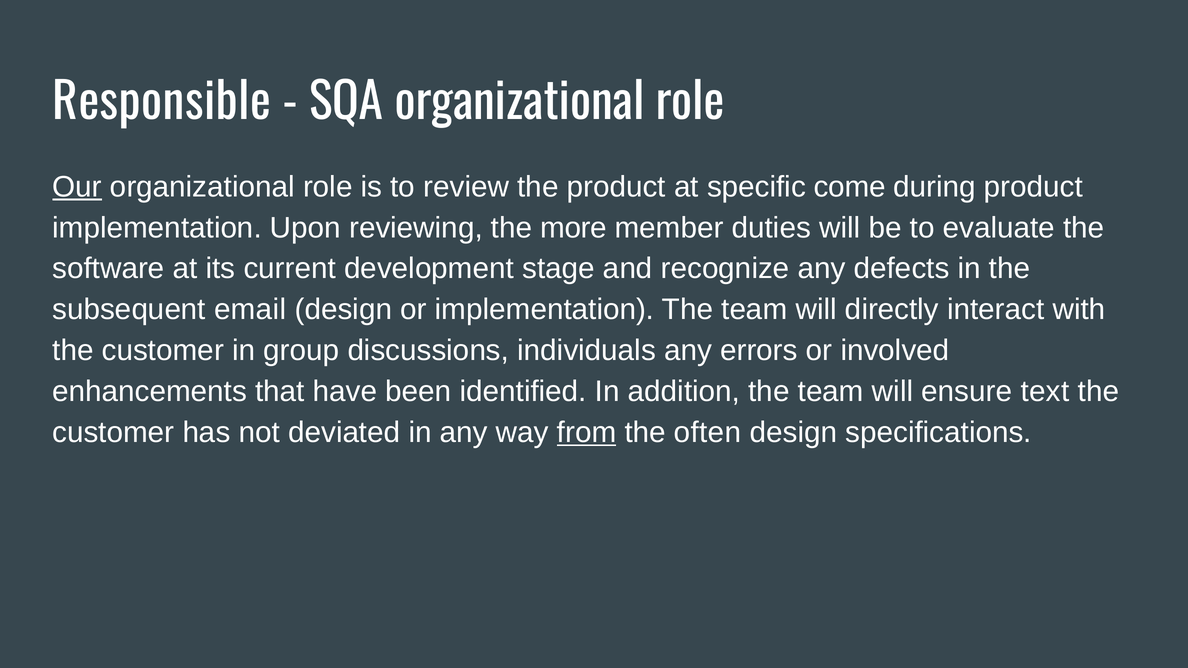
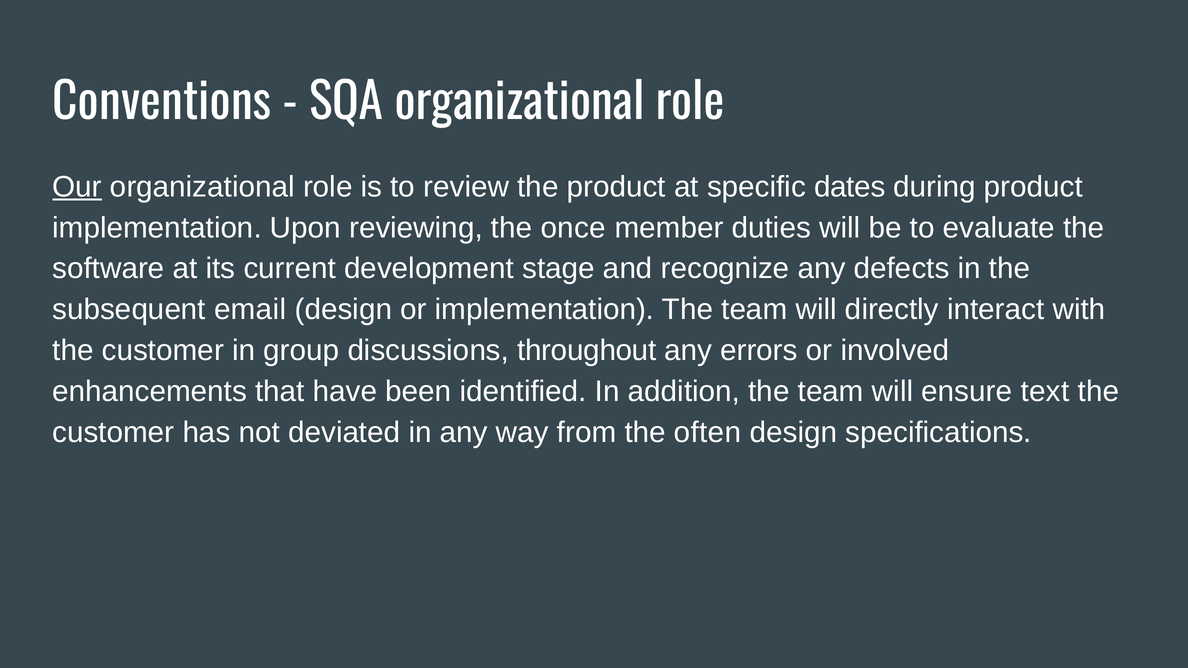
Responsible: Responsible -> Conventions (162, 103)
come: come -> dates (850, 187)
more: more -> once (573, 228)
individuals: individuals -> throughout (587, 351)
from underline: present -> none (587, 433)
